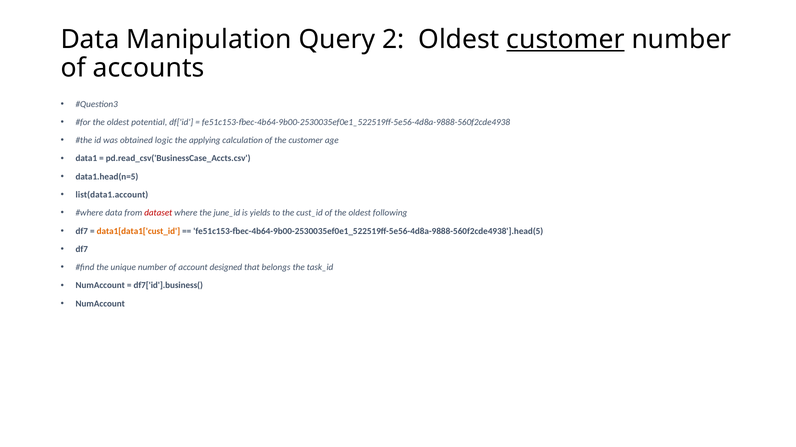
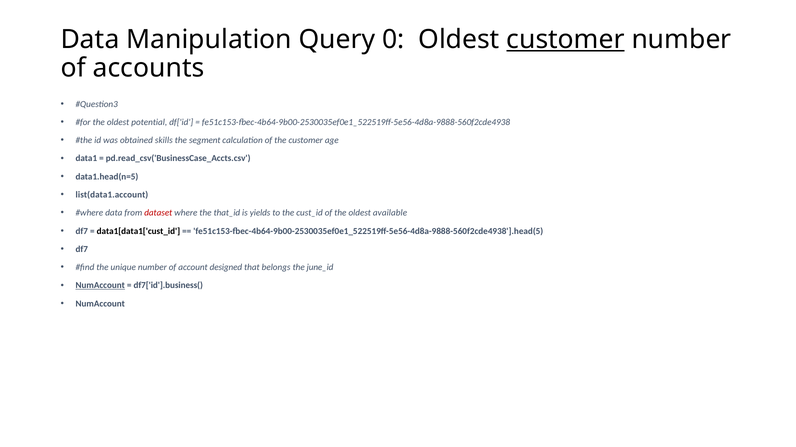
2: 2 -> 0 (393, 39)
logic: logic -> skills (164, 141)
applying: applying -> segment (205, 141)
june_id: june_id -> that_id (227, 213)
following: following -> available (390, 213)
data1[data1['cust_id colour: orange -> black (138, 231)
task_id: task_id -> june_id (320, 268)
NumAccount underline: none -> present (100, 286)
